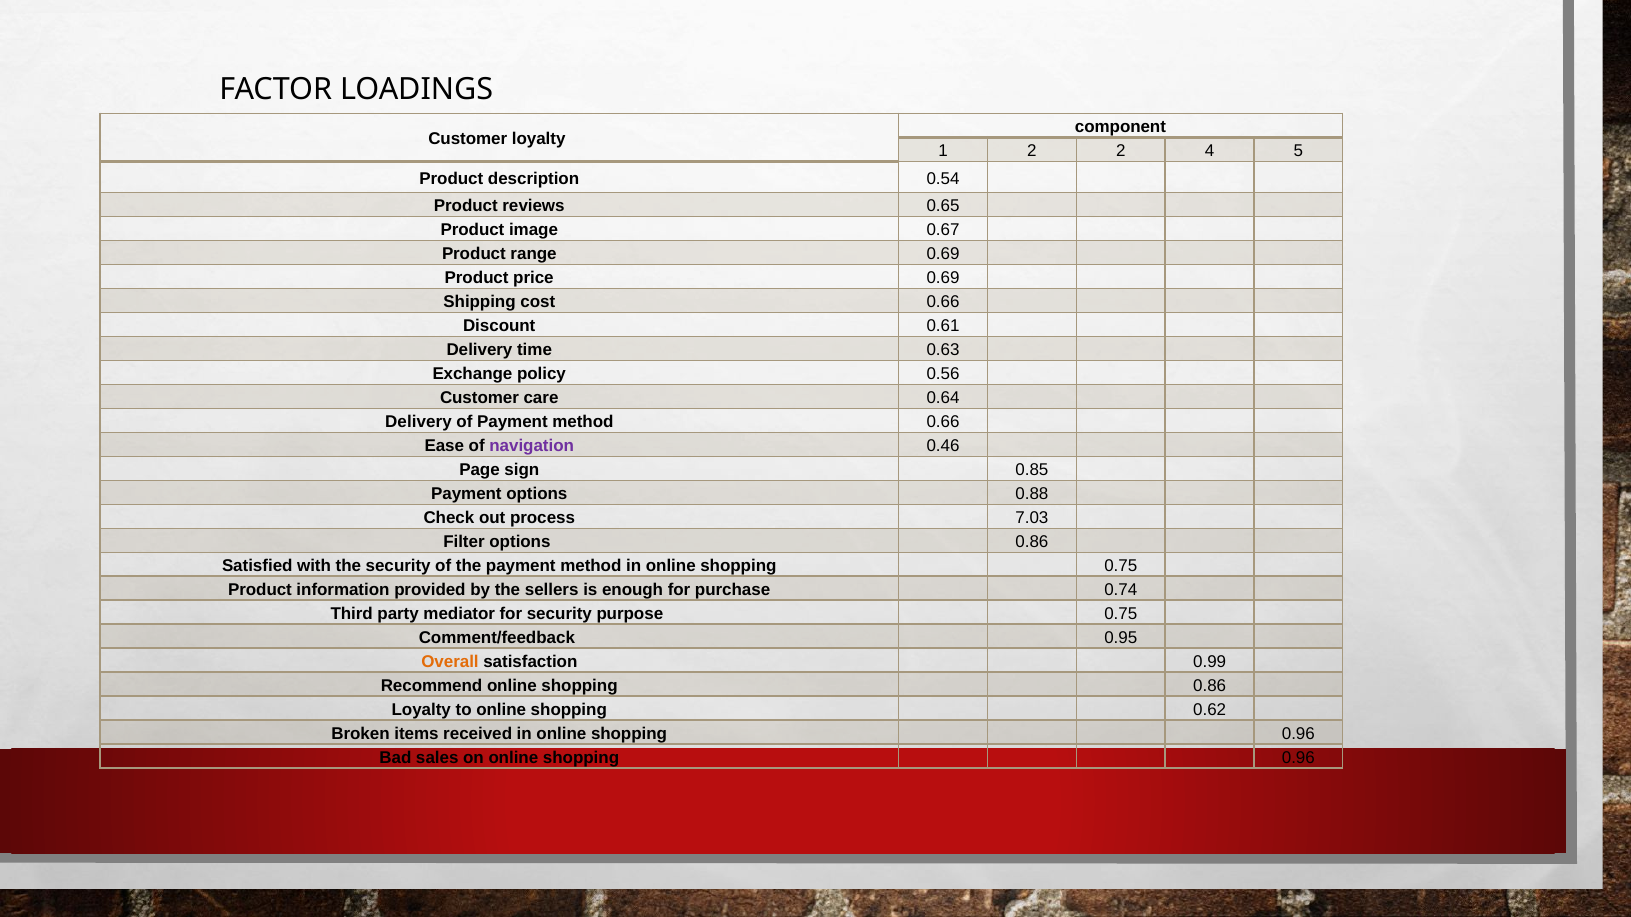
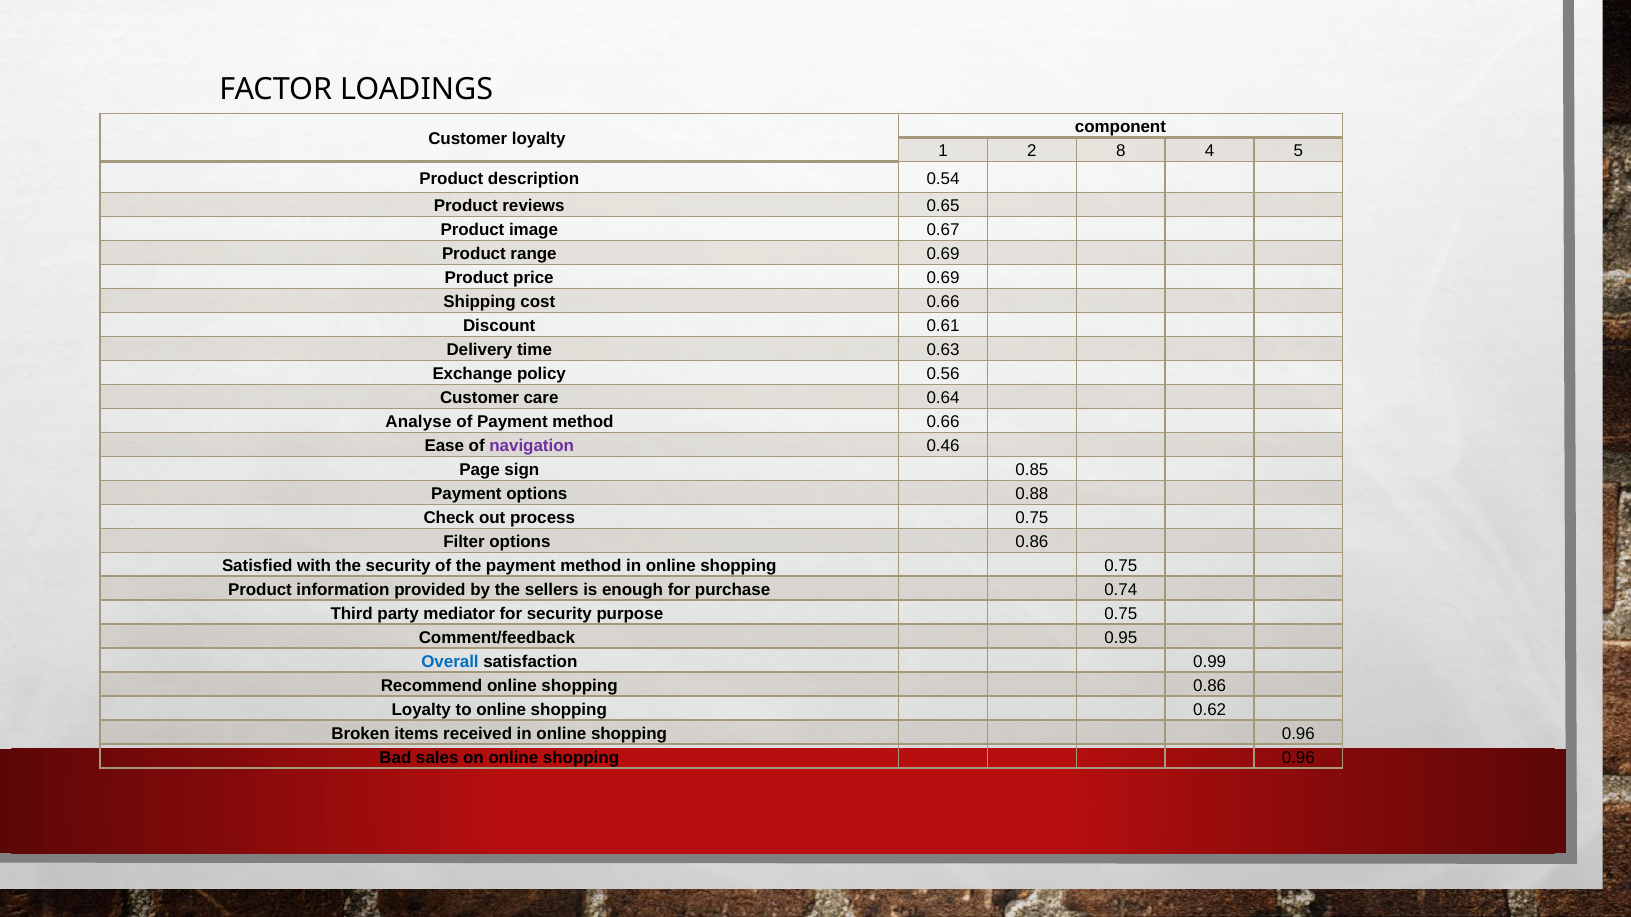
2 2: 2 -> 8 (1121, 151)
Delivery: Delivery -> Analyse (418, 422)
process 7.03: 7.03 -> 0.75 (1032, 518)
Overall colour: orange -> blue (450, 662)
